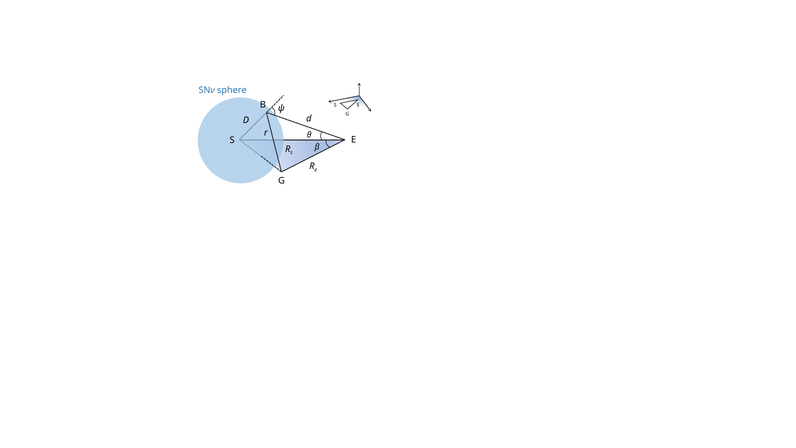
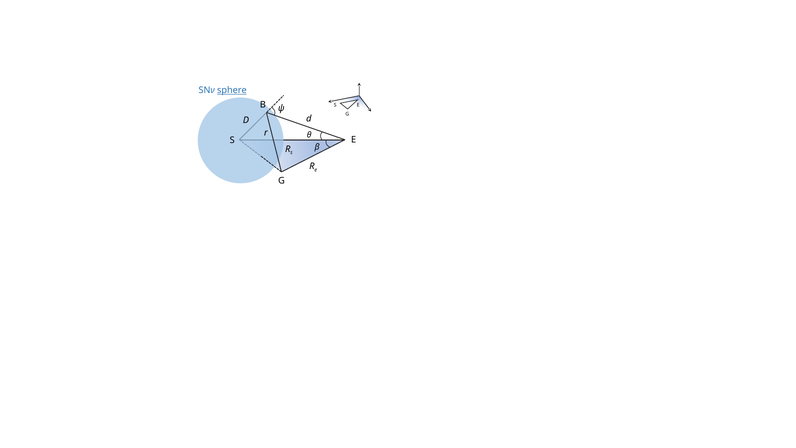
sphere underline: none -> present (232, 90)
